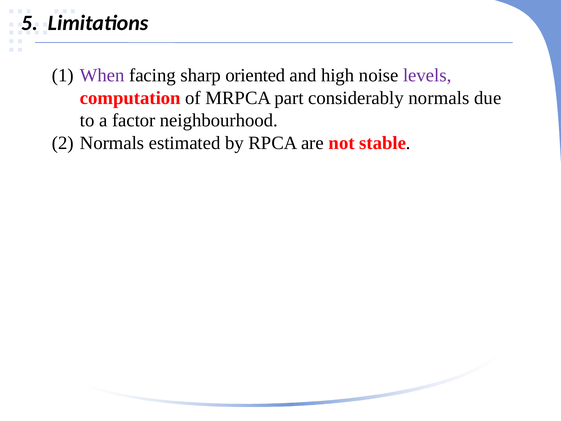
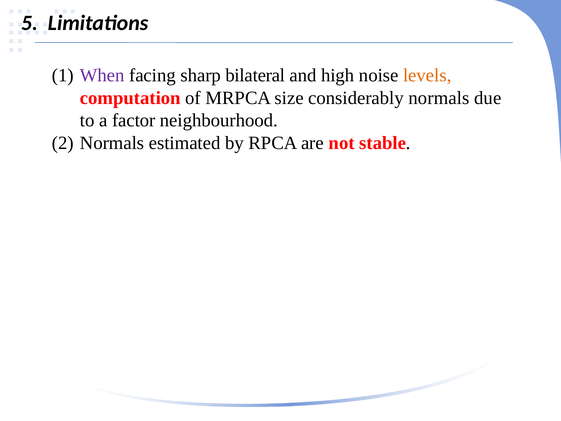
oriented: oriented -> bilateral (255, 75)
levels colour: purple -> orange (427, 75)
part: part -> size (289, 98)
